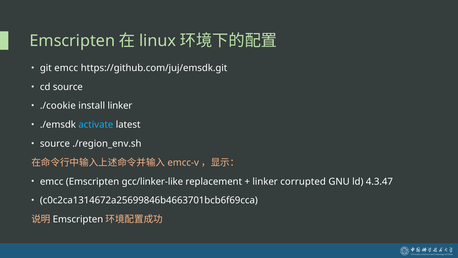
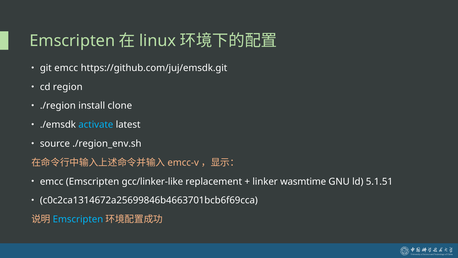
cd source: source -> region (68, 87)
./cookie: ./cookie -> ./region (58, 106)
install linker: linker -> clone (120, 106)
corrupted: corrupted -> wasmtime (303, 181)
4.3.47: 4.3.47 -> 5.1.51 (379, 181)
Emscripten colour: white -> light blue (78, 219)
